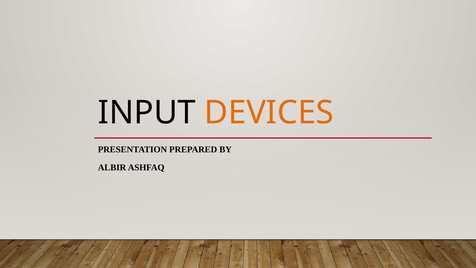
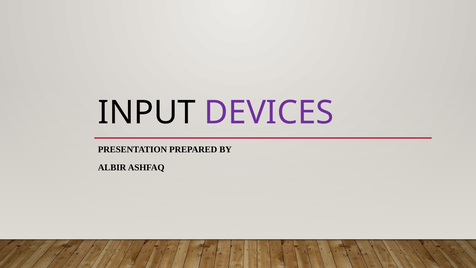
DEVICES colour: orange -> purple (269, 113)
